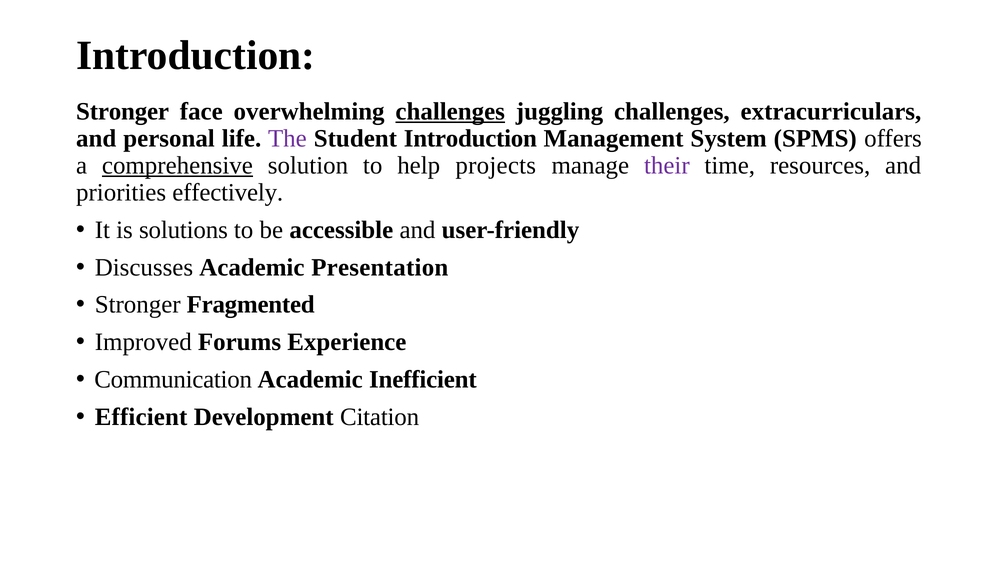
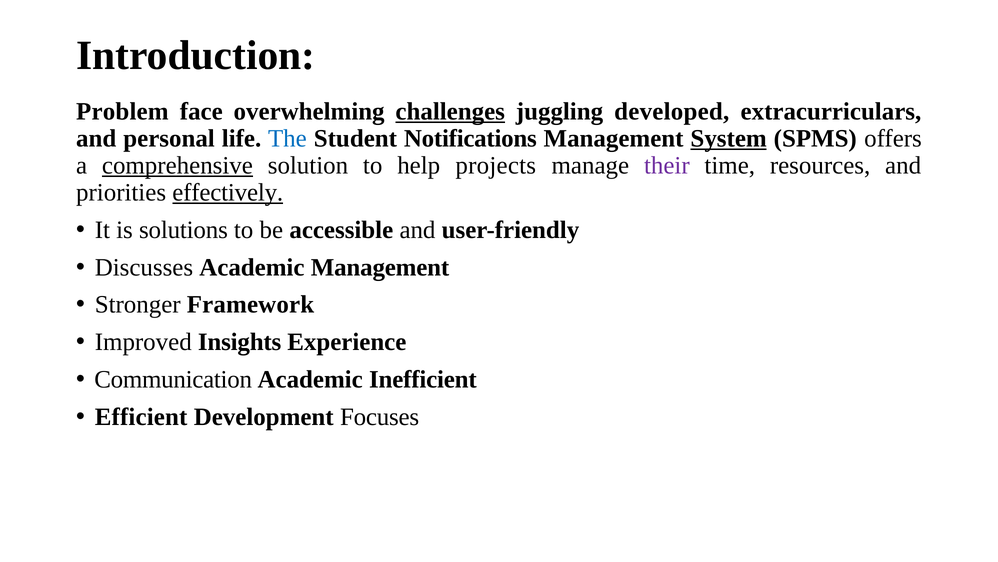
Stronger: Stronger -> Problem (122, 112)
juggling challenges: challenges -> developed (672, 112)
The colour: purple -> blue (287, 138)
Student Introduction: Introduction -> Notifications (470, 138)
System underline: none -> present (729, 138)
effectively underline: none -> present (228, 192)
Academic Presentation: Presentation -> Management (380, 267)
Fragmented: Fragmented -> Framework (251, 304)
Forums: Forums -> Insights (240, 342)
Citation: Citation -> Focuses (380, 416)
